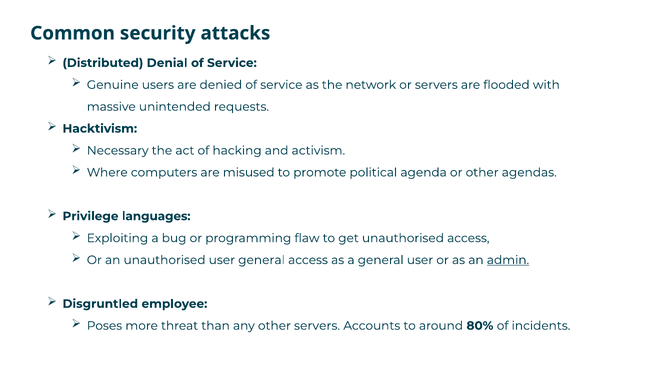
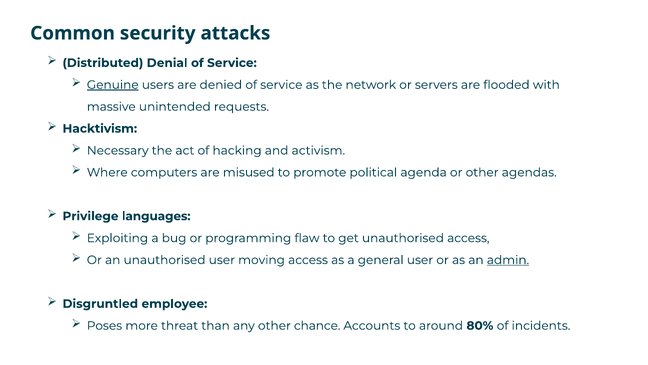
Genuine underline: none -> present (113, 85)
user general: general -> moving (262, 260)
other servers: servers -> chance (317, 325)
